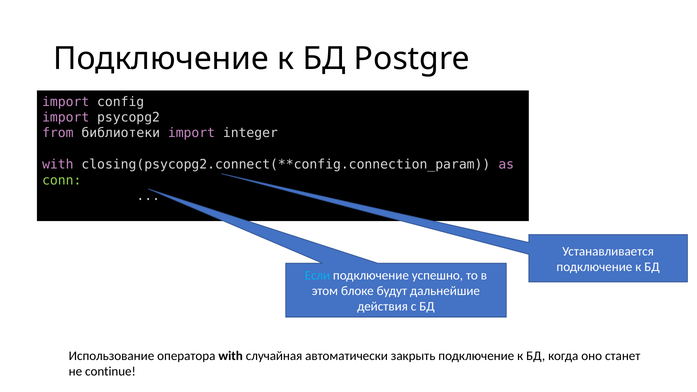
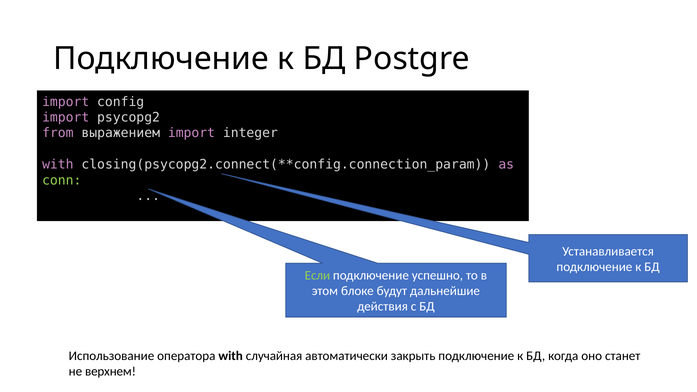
библиотеки: библиотеки -> выражением (121, 133)
Если colour: light blue -> light green (317, 275)
continue: continue -> верхнем (110, 372)
